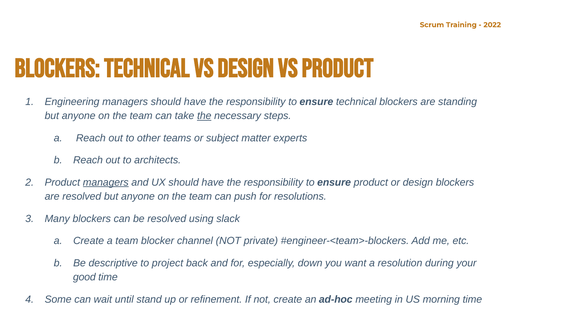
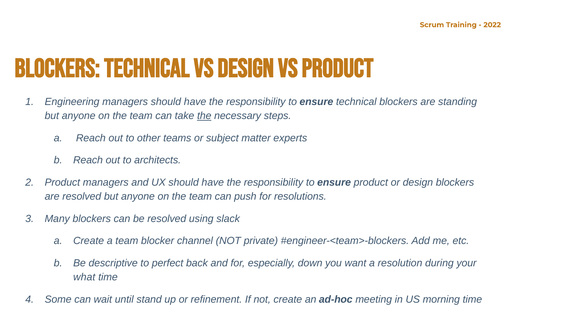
managers underline: present -> none (106, 182)
project: project -> perfect (168, 263)
good: good -> what (84, 277)
